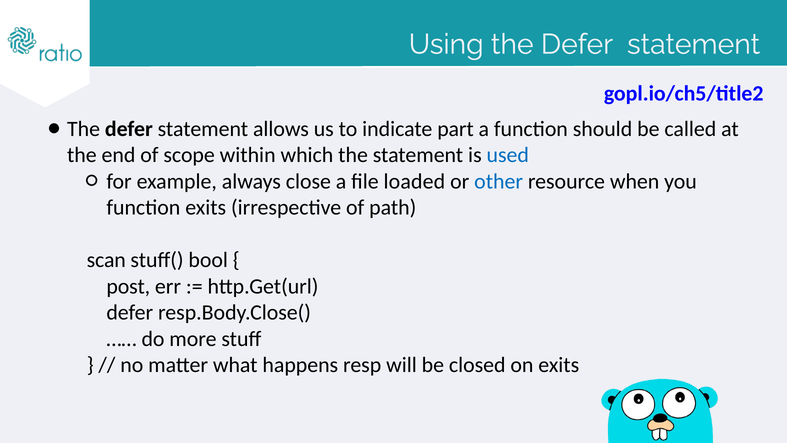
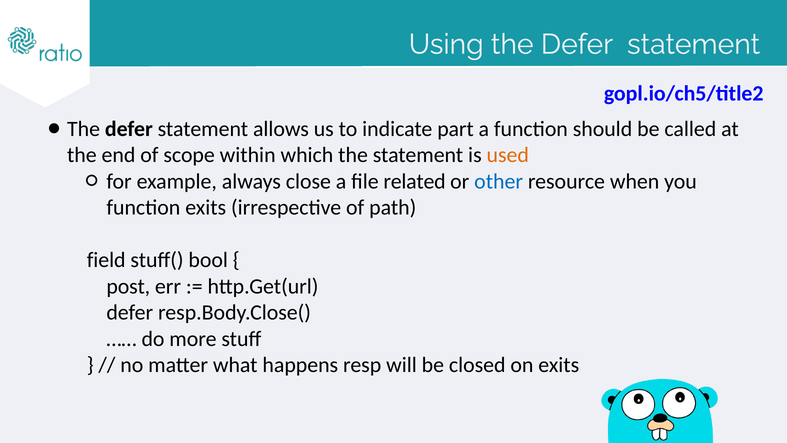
used colour: blue -> orange (508, 155)
loaded: loaded -> related (415, 181)
scan: scan -> field (106, 260)
